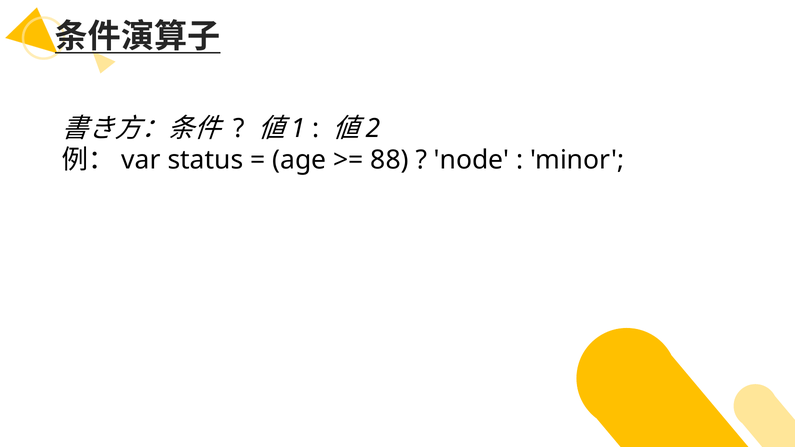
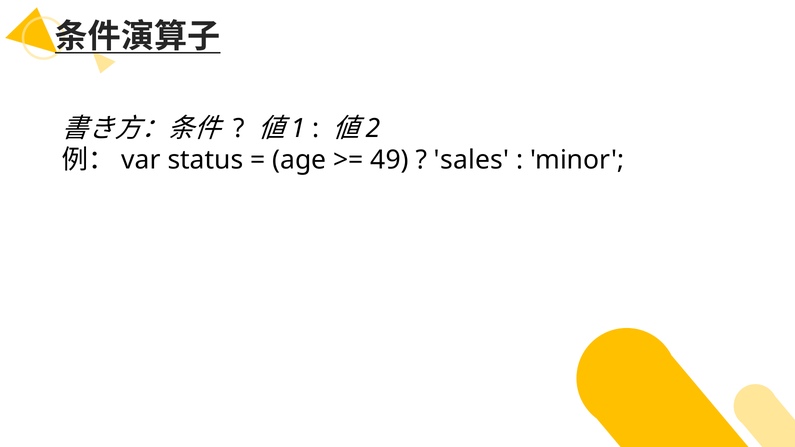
88: 88 -> 49 (390, 160)
node: node -> sales (472, 160)
